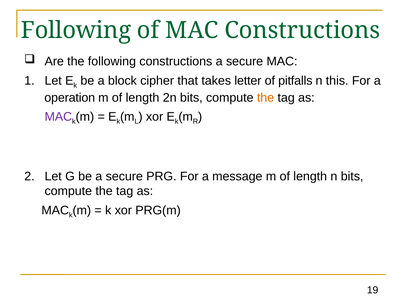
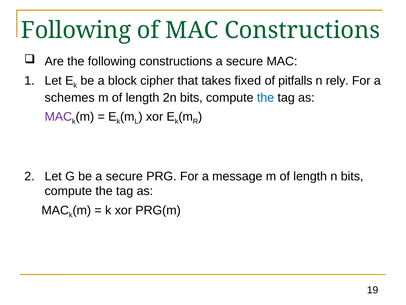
letter: letter -> fixed (248, 81)
this: this -> rely (337, 81)
operation: operation -> schemes (70, 97)
the colour: orange -> blue (266, 97)
